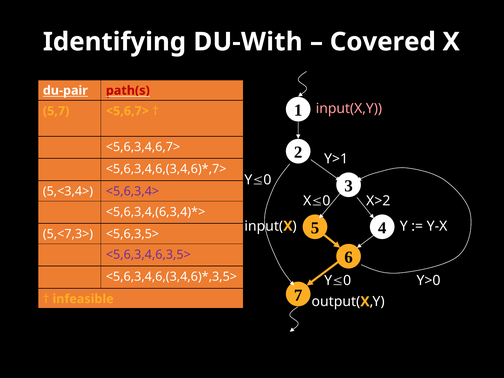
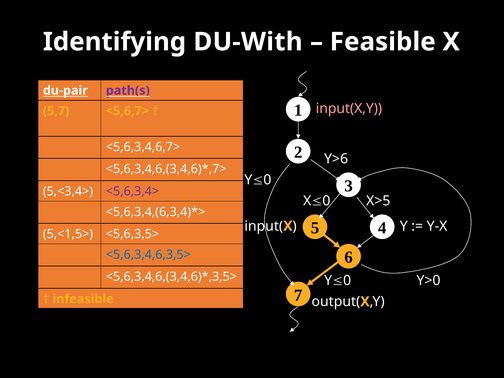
Covered: Covered -> Feasible (383, 42)
path(s colour: red -> purple (128, 91)
Y>1: Y>1 -> Y>6 (336, 159)
X>2: X>2 -> X>5 (378, 201)
5,<7,3>: 5,<7,3> -> 5,<1,5> (68, 234)
<5,6,3,4,6,3,5> colour: purple -> blue (148, 255)
